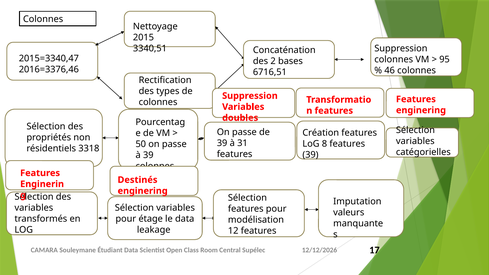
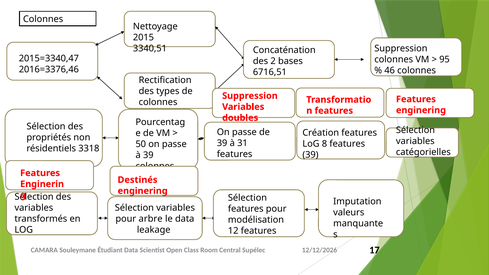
étage: étage -> arbre (151, 219)
